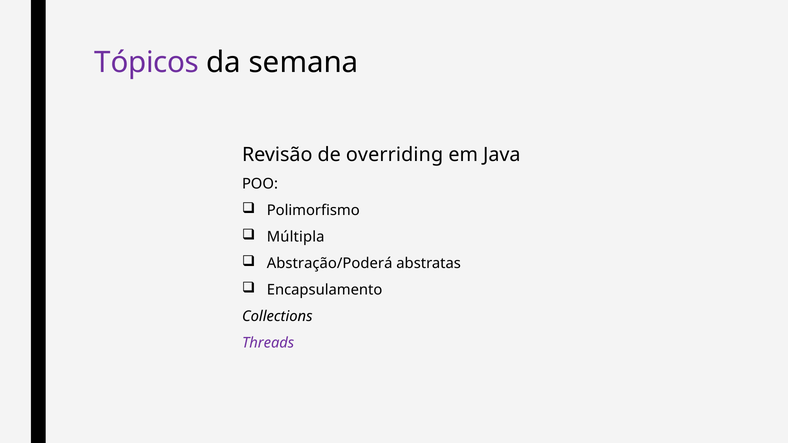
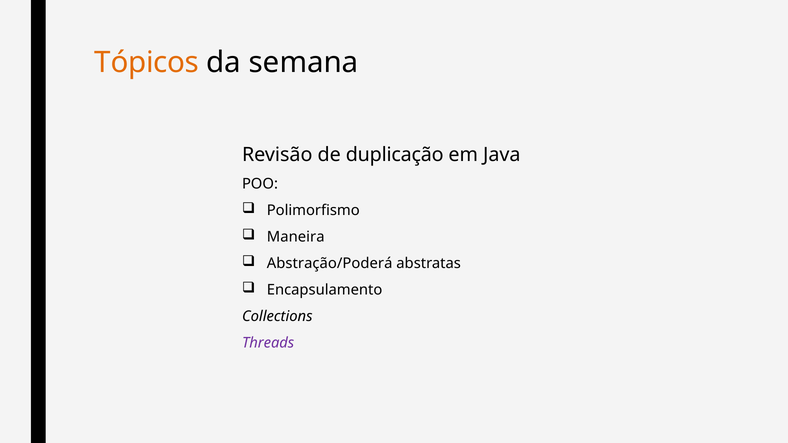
Tópicos colour: purple -> orange (147, 63)
overriding: overriding -> duplicação (395, 155)
Múltipla: Múltipla -> Maneira (296, 237)
